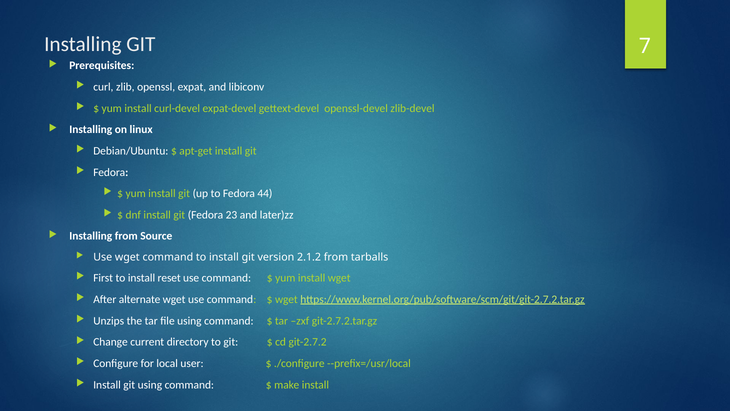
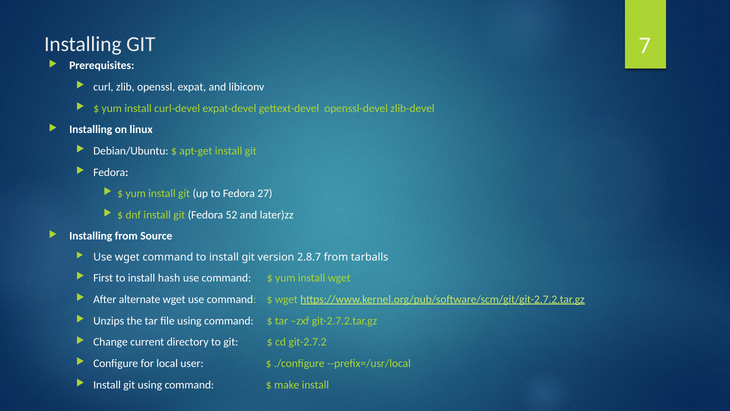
44: 44 -> 27 (265, 193)
23: 23 -> 52 (231, 215)
2.1.2: 2.1.2 -> 2.8.7 (309, 257)
reset: reset -> hash (169, 278)
